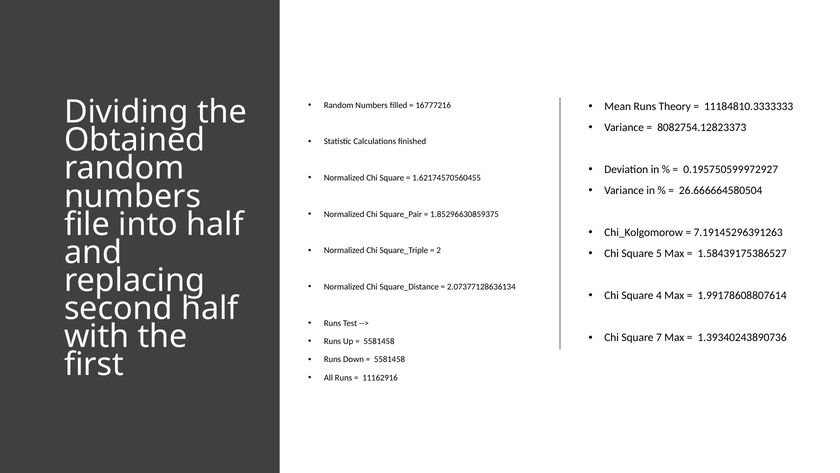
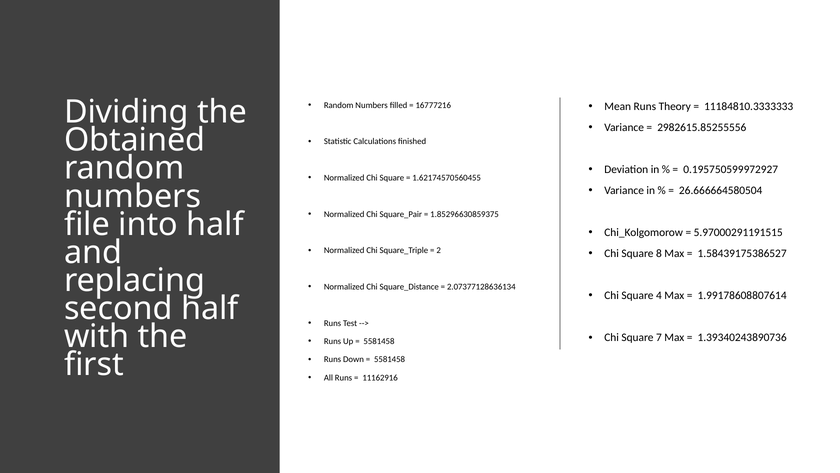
8082754.12823373: 8082754.12823373 -> 2982615.85255556 (702, 127)
7.19145296391263: 7.19145296391263 -> 5.97000291191515 (738, 232)
5: 5 -> 8 (659, 253)
